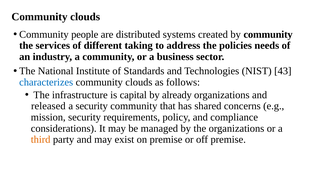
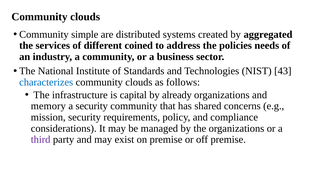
people: people -> simple (85, 34)
by community: community -> aggregated (268, 34)
taking: taking -> coined (139, 46)
released: released -> memory (48, 106)
third colour: orange -> purple (41, 140)
